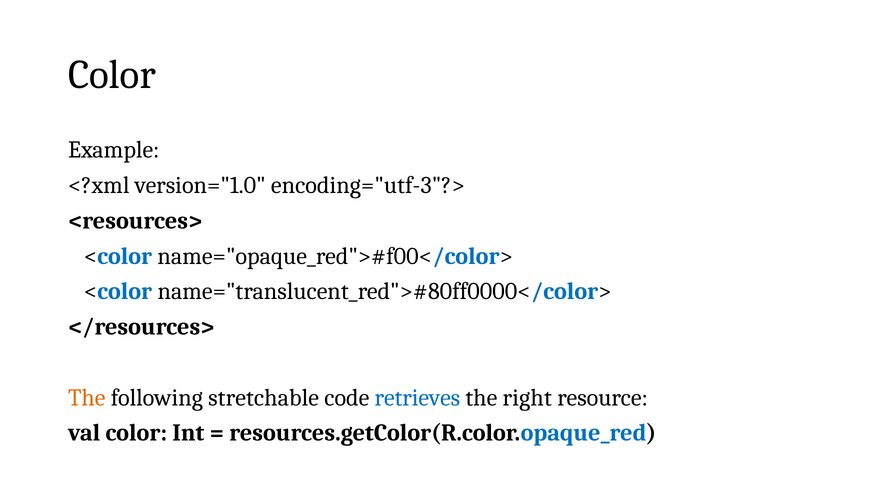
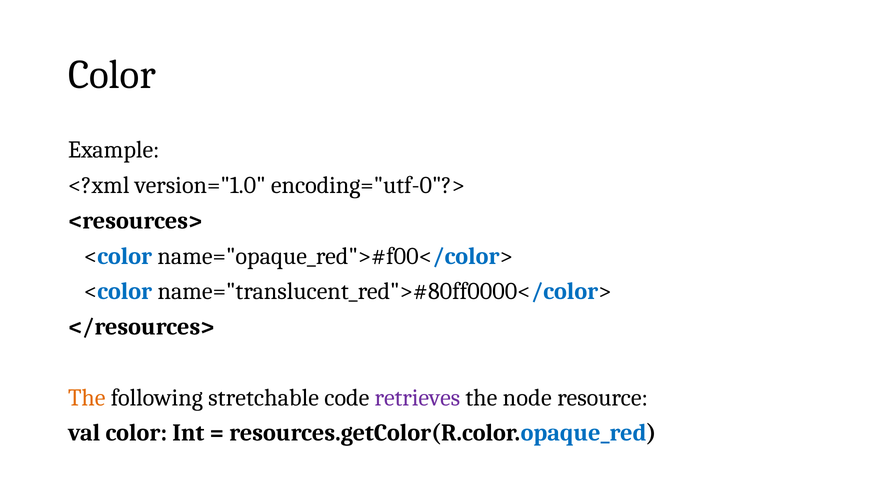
encoding="utf-3"?>: encoding="utf-3"?> -> encoding="utf-0"?> (368, 185)
retrieves colour: blue -> purple (417, 397)
right: right -> node (527, 397)
